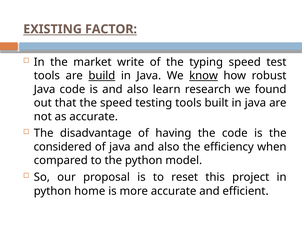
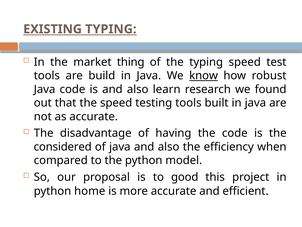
EXISTING FACTOR: FACTOR -> TYPING (111, 29)
write: write -> thing (131, 62)
build underline: present -> none (102, 76)
reset: reset -> good (185, 177)
